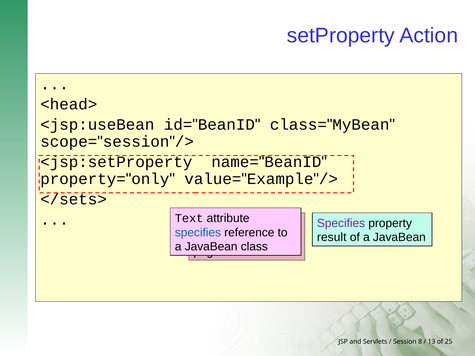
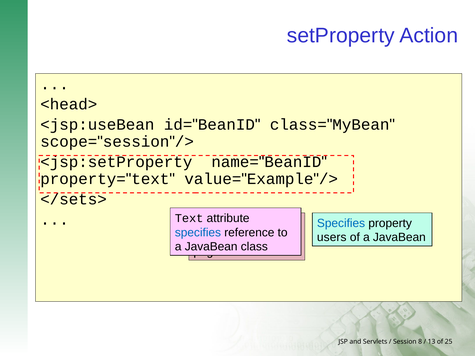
only: only -> text (150, 179)
Specifies colour: purple -> blue (341, 223)
result: result -> users (332, 238)
